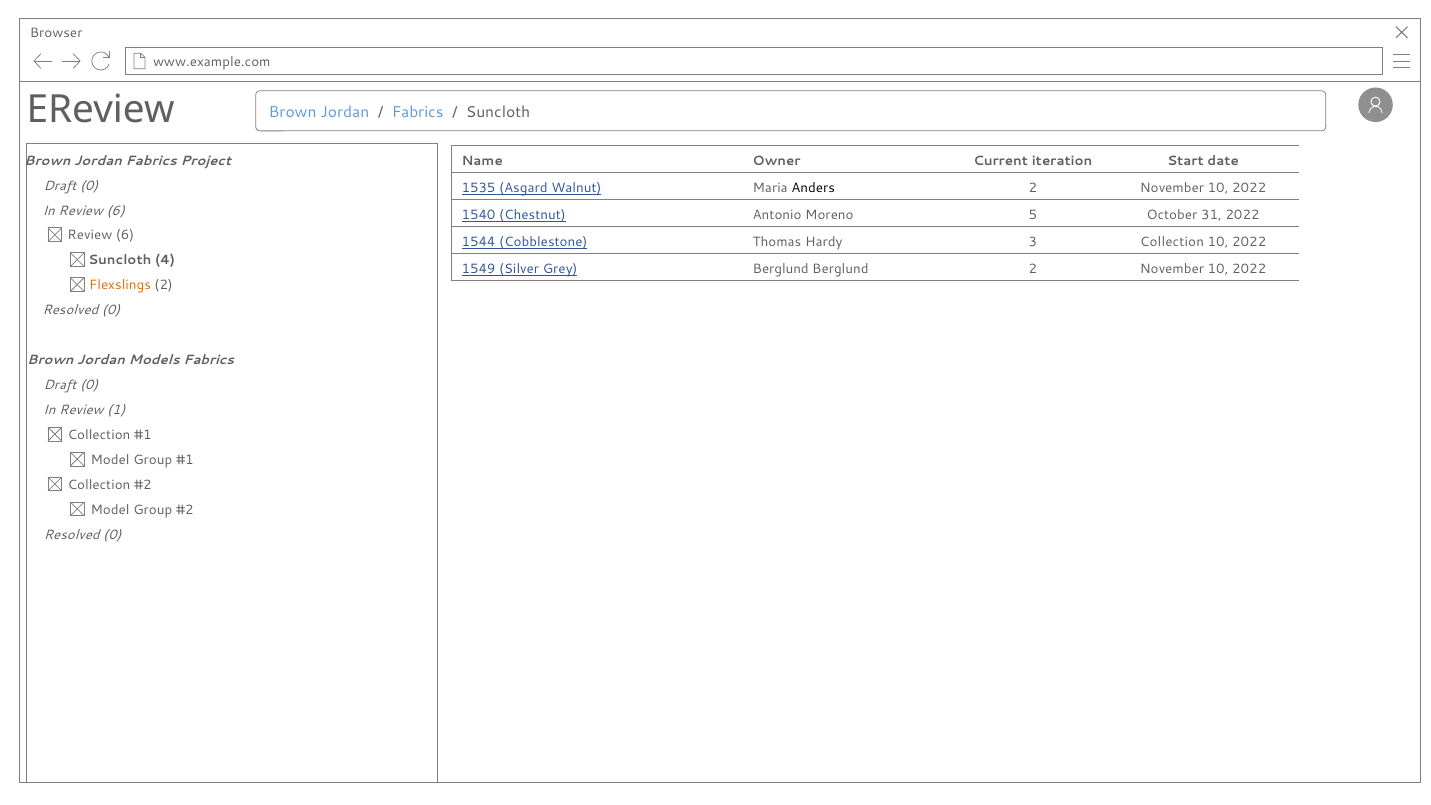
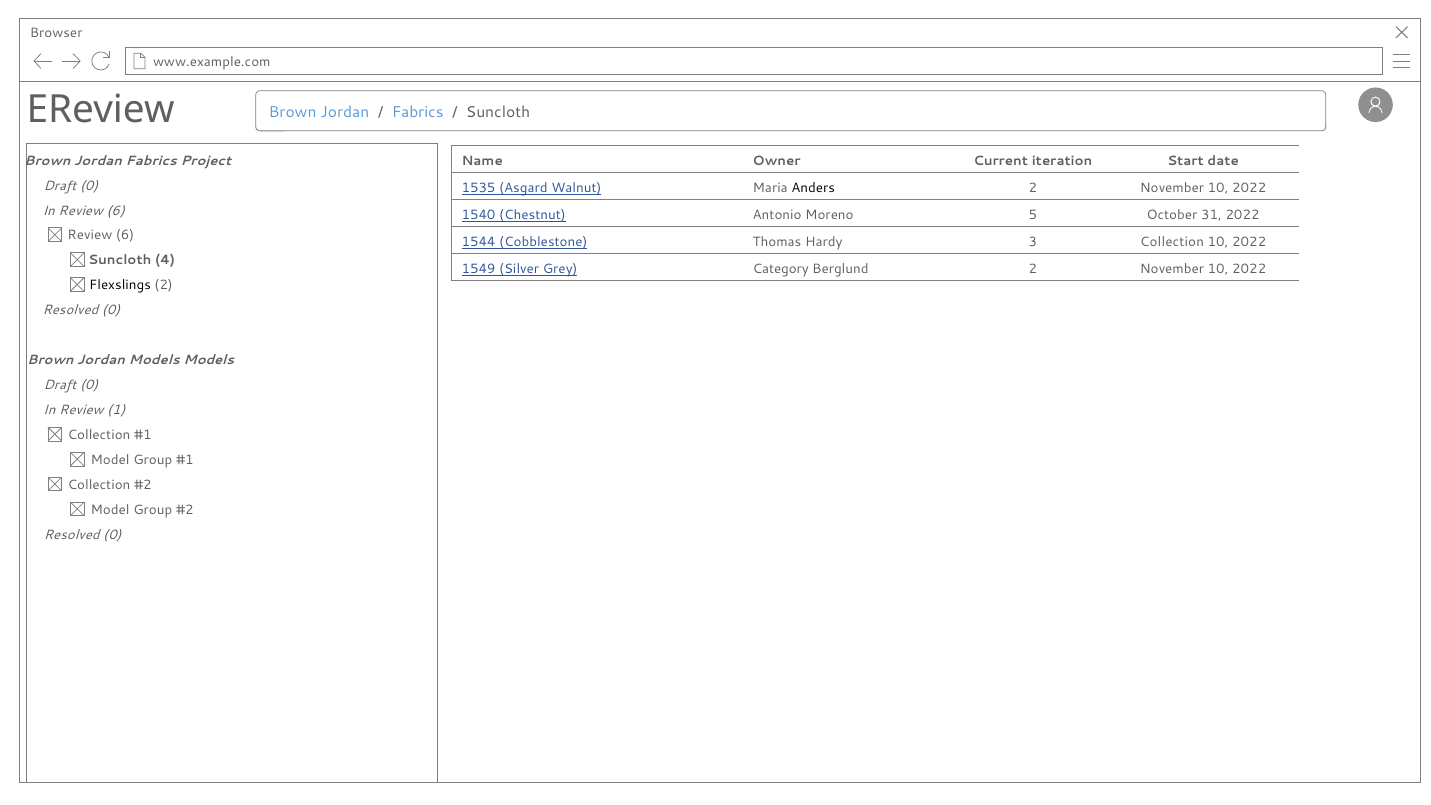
Grey Berglund: Berglund -> Category (781, 269)
Flexslings colour: orange -> black (120, 285)
Models Fabrics: Fabrics -> Models (209, 360)
